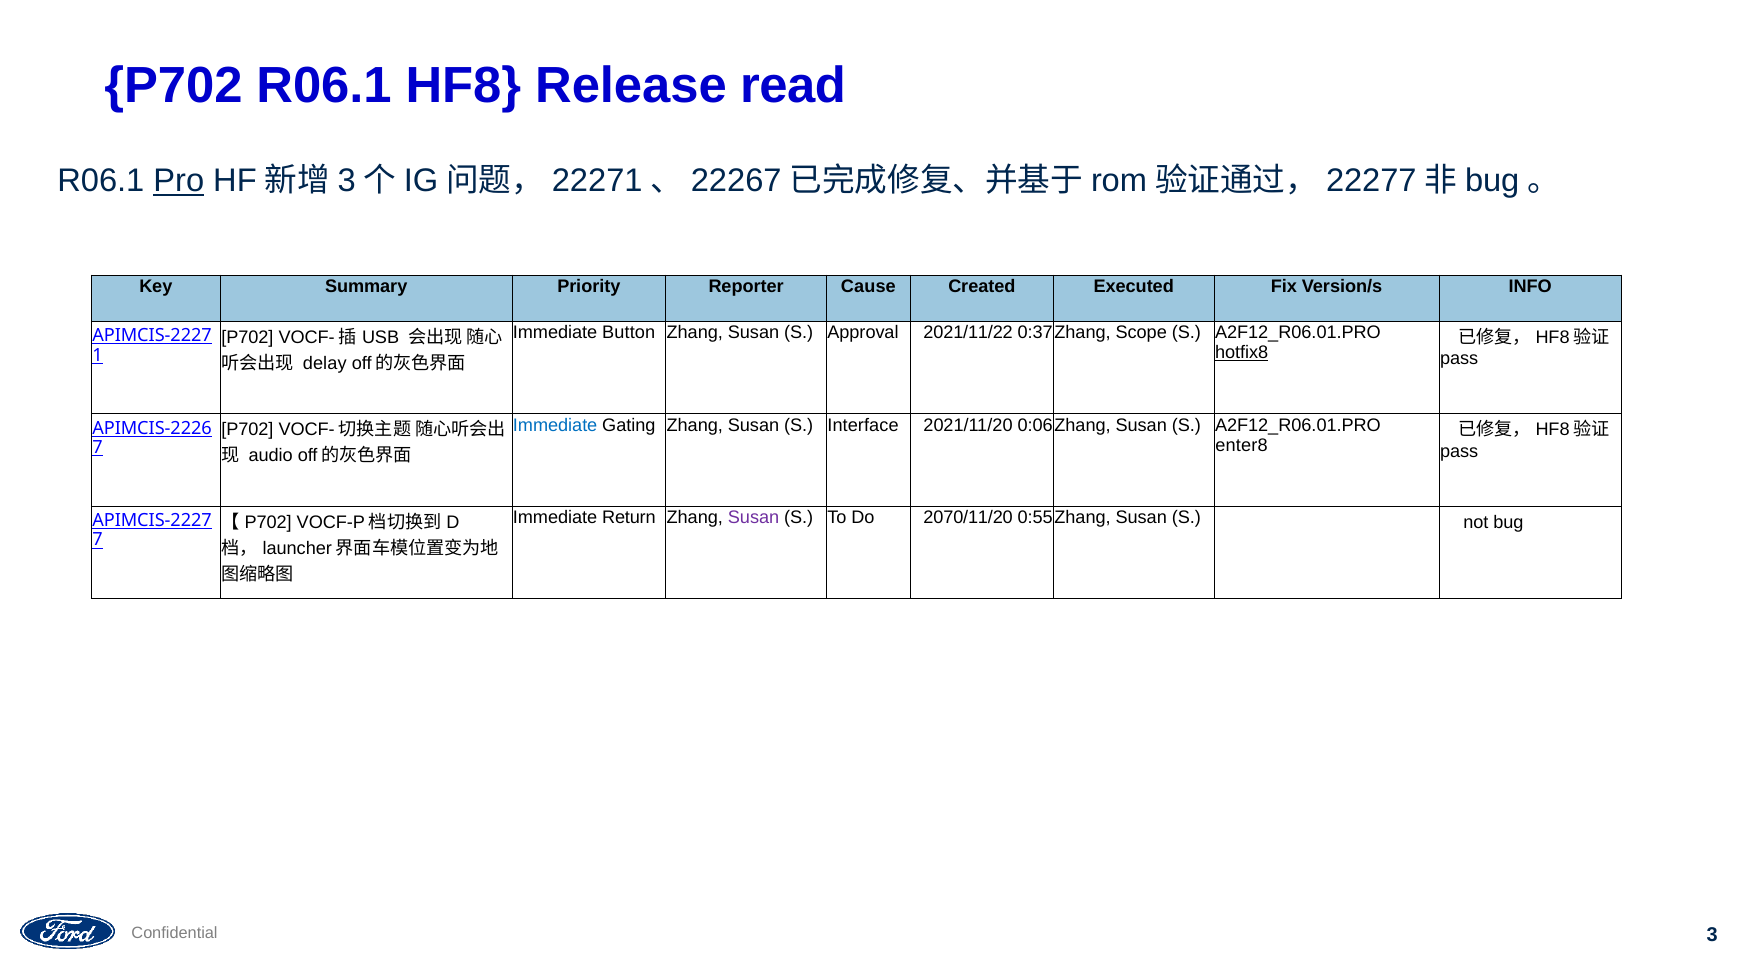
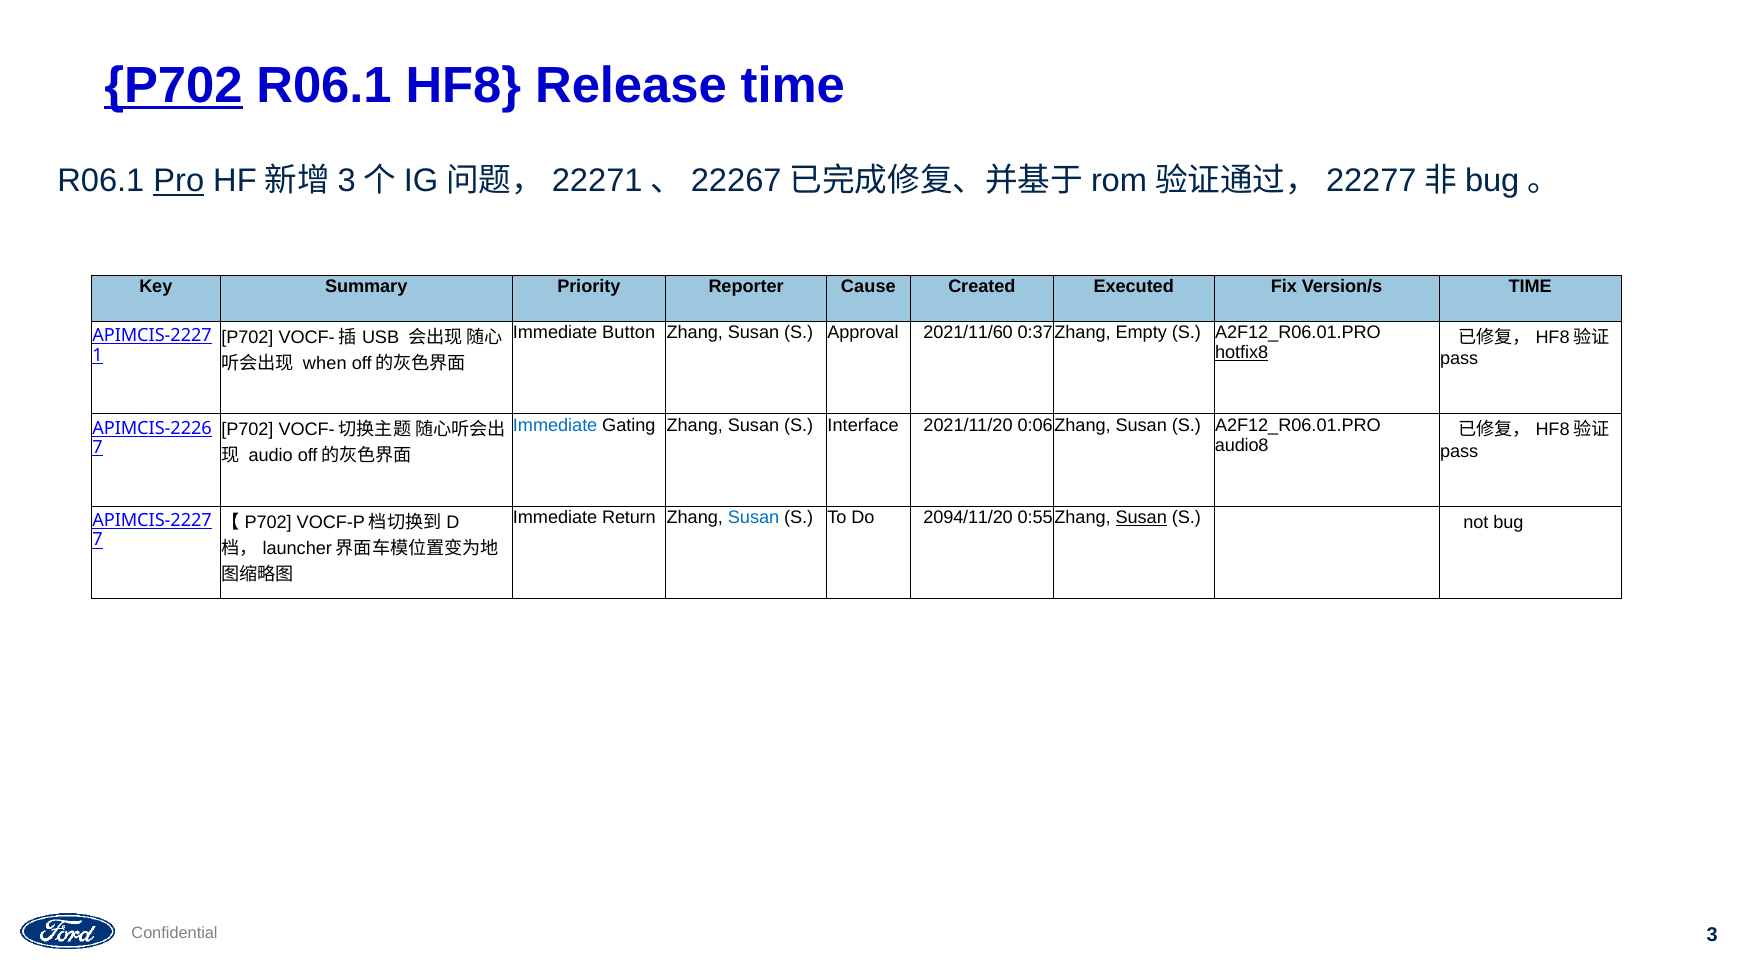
P702 underline: none -> present (173, 86)
Release read: read -> time (793, 86)
Version/s INFO: INFO -> TIME (1530, 287)
2021/11/22: 2021/11/22 -> 2021/11/60 (968, 333)
Scope: Scope -> Empty (1141, 333)
delay: delay -> when (325, 363)
enter8: enter8 -> audio8 (1242, 446)
Susan colour: purple -> blue (754, 518)
2070/11/20: 2070/11/20 -> 2094/11/20 (968, 518)
Susan underline: none -> present (1141, 518)
